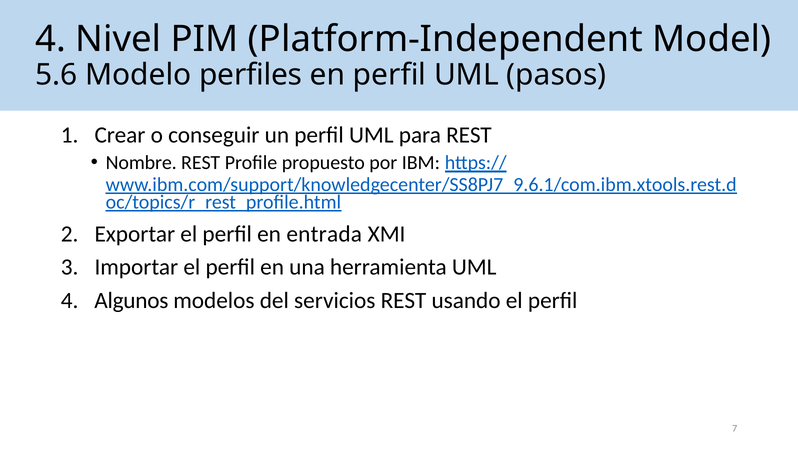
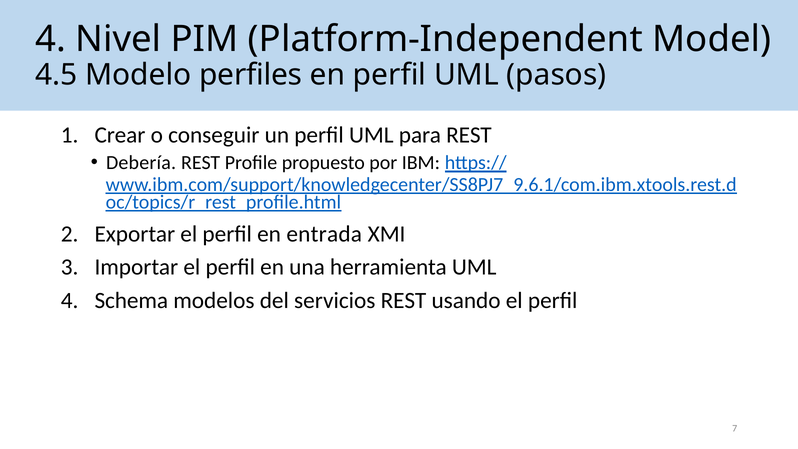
5.6: 5.6 -> 4.5 (56, 75)
Nombre: Nombre -> Debería (141, 163)
Algunos: Algunos -> Schema (131, 301)
